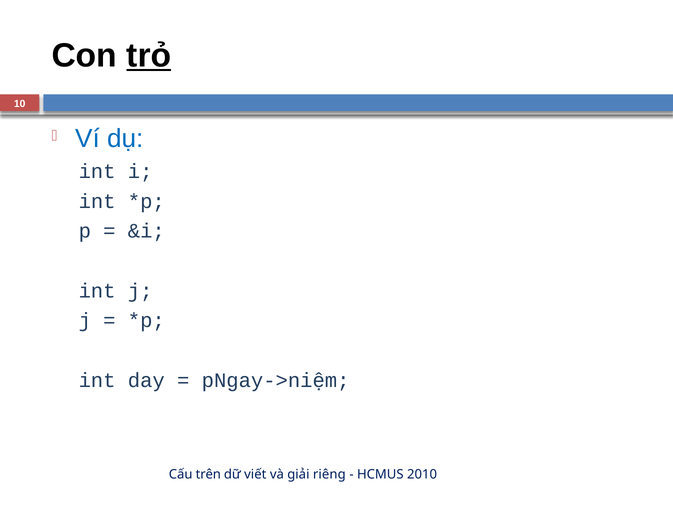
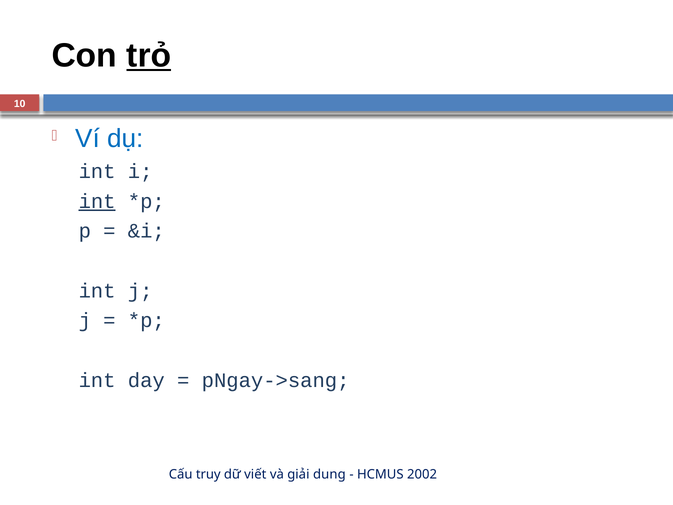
int underline: none -> present (97, 201)
pNgay->niệm: pNgay->niệm -> pNgay->sang (276, 380)
trên: trên -> truy (208, 474)
riêng: riêng -> dung (329, 474)
2010: 2010 -> 2002 (422, 474)
